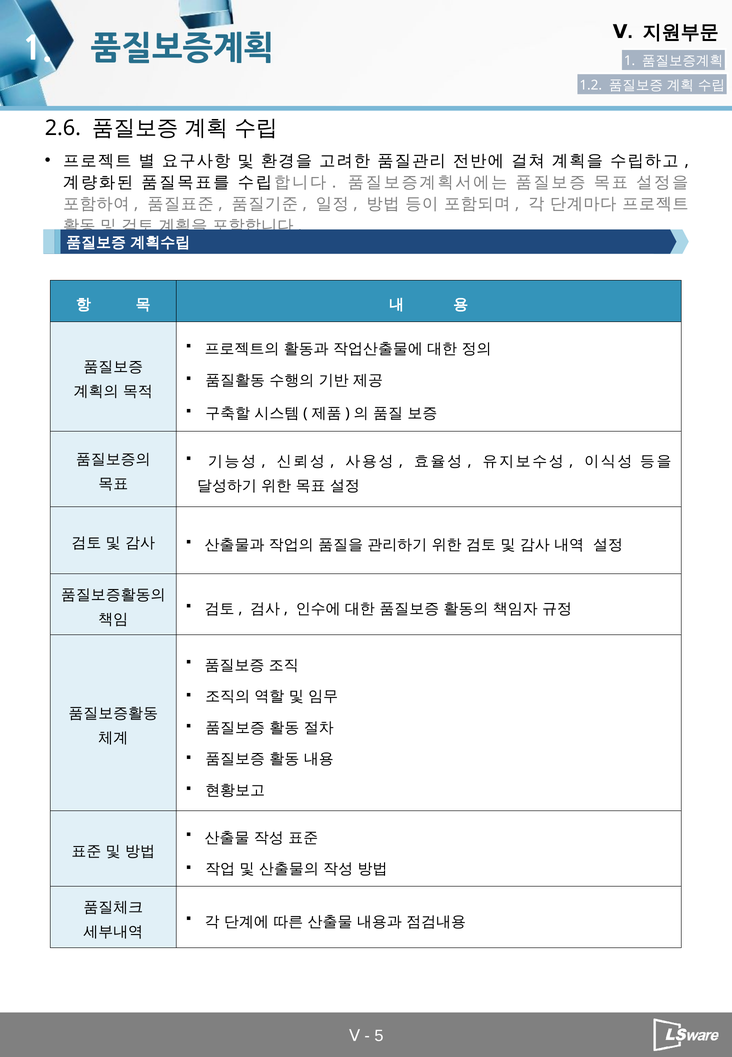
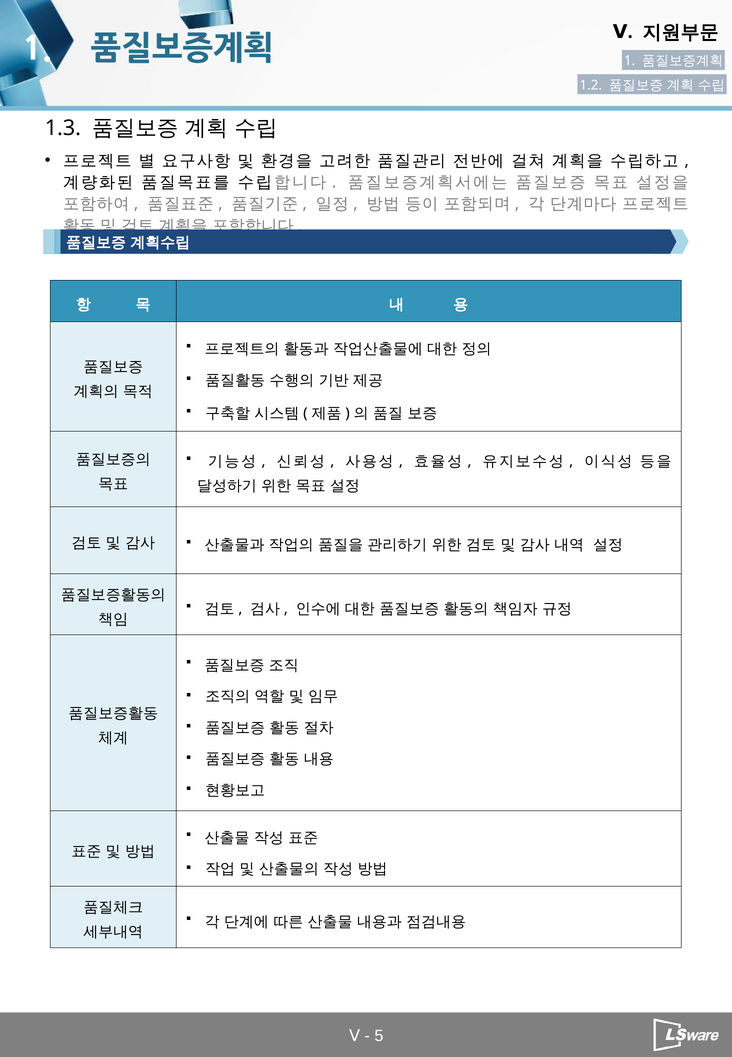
2.6: 2.6 -> 1.3 (63, 128)
